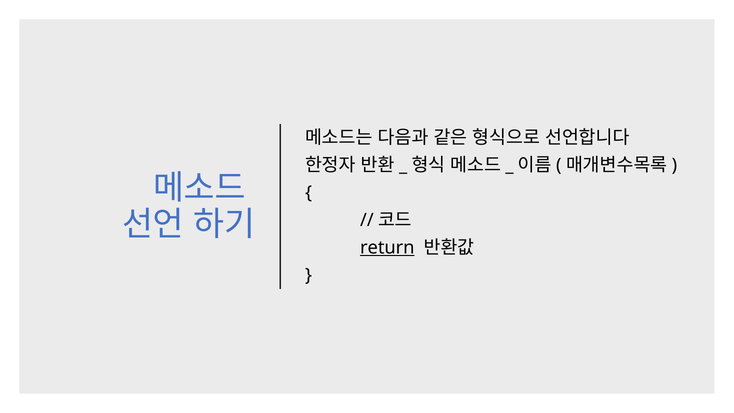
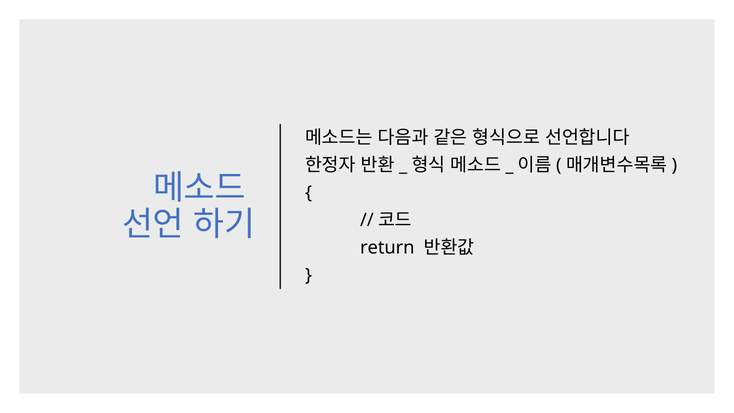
return underline: present -> none (387, 247)
